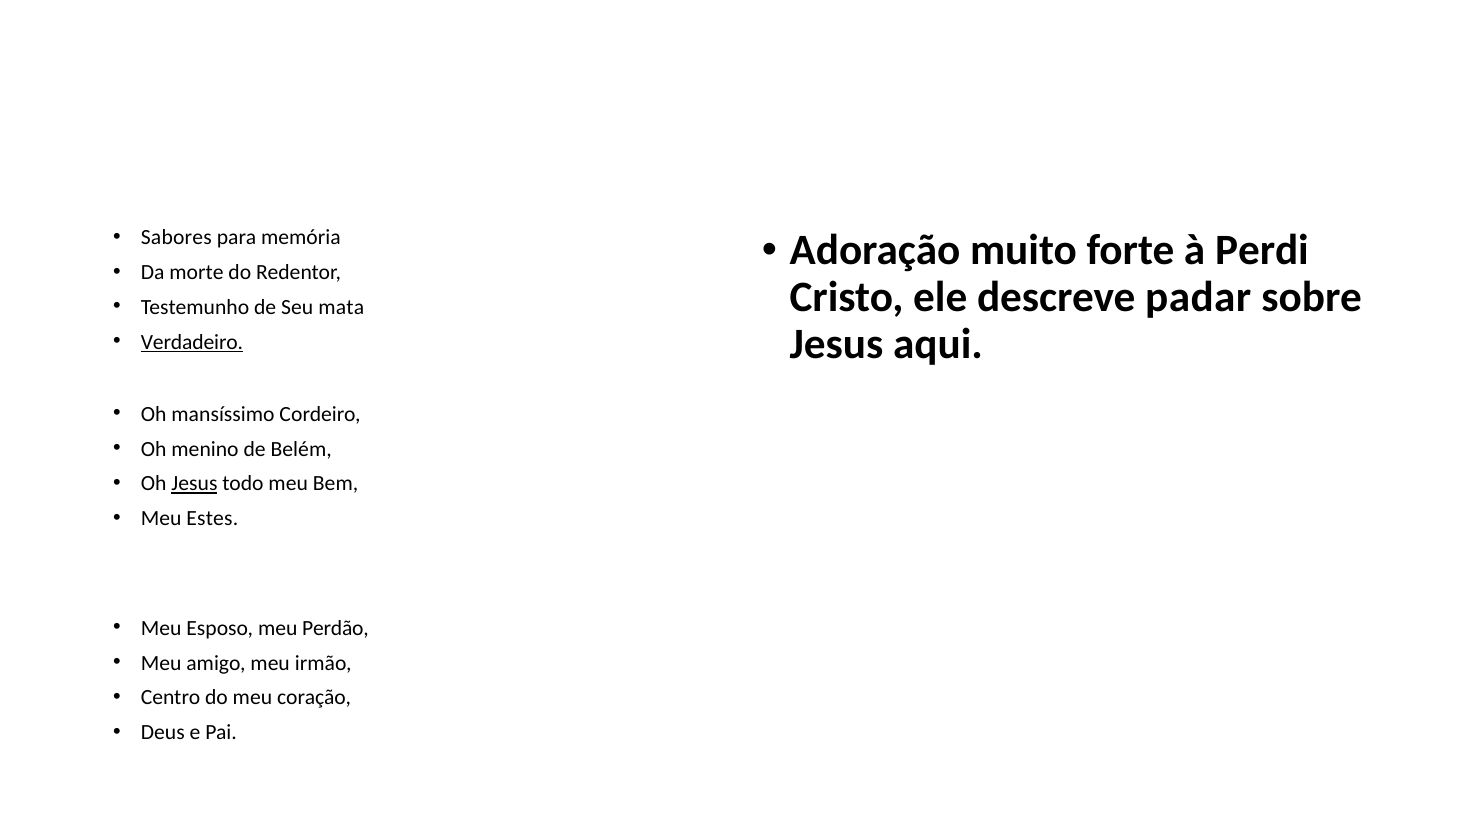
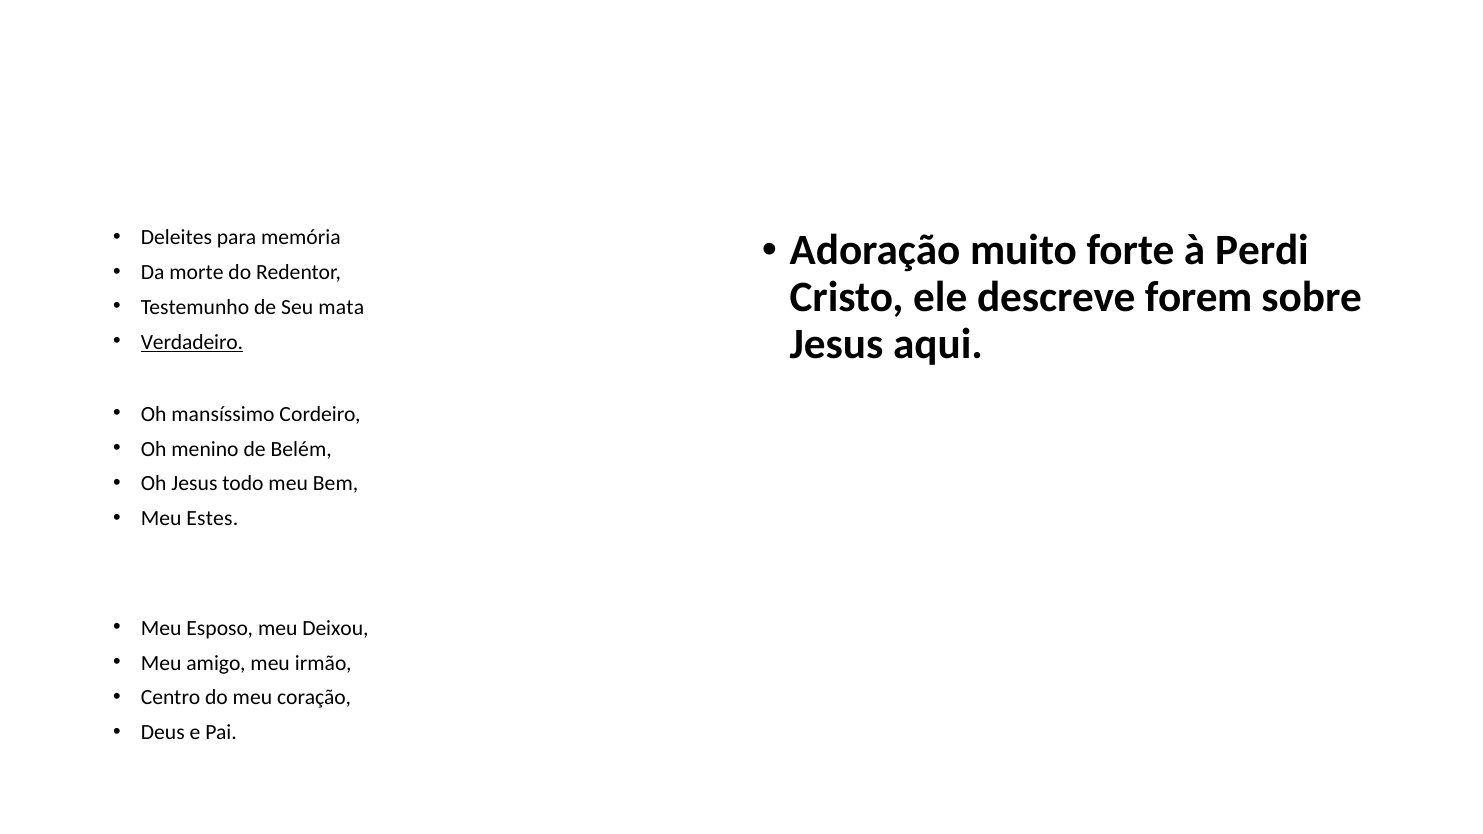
Sabores: Sabores -> Deleites (176, 237)
padar: padar -> forem (1199, 297)
Jesus underline: present -> none (194, 484)
Perdão: Perdão -> Deixou (335, 628)
